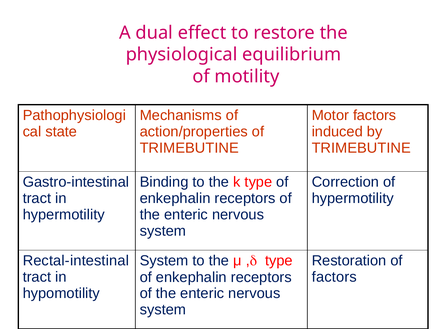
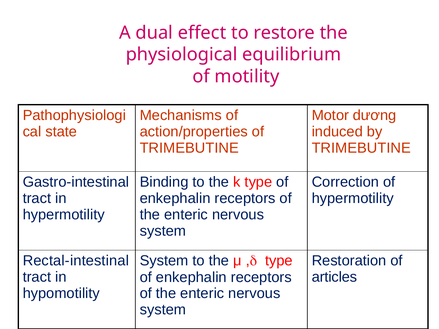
Motor factors: factors -> dương (375, 115)
factors: factors -> articles (334, 277)
